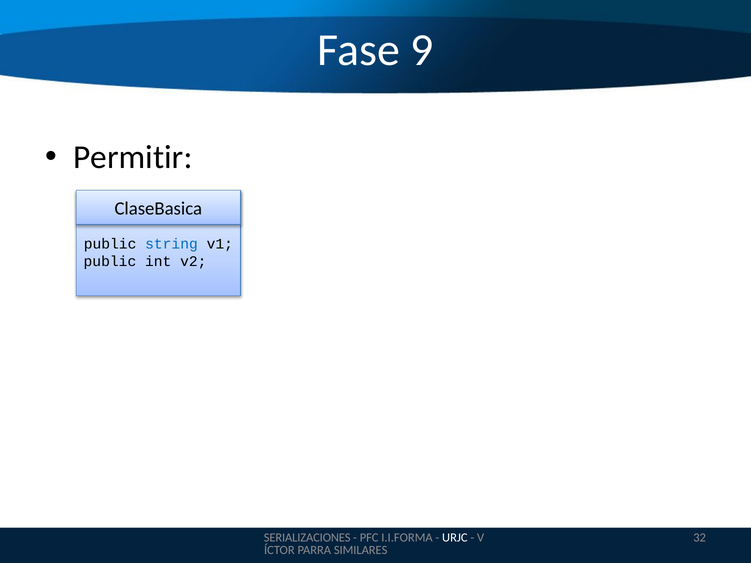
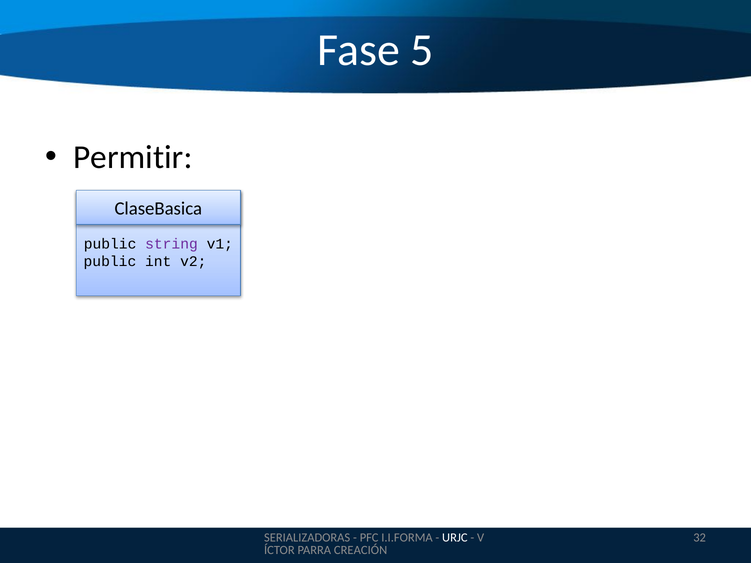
9: 9 -> 5 (422, 50)
string colour: blue -> purple (171, 244)
SERIALIZACIONES: SERIALIZACIONES -> SERIALIZADORAS (307, 538)
SIMILARES: SIMILARES -> CREACIÓN (361, 550)
